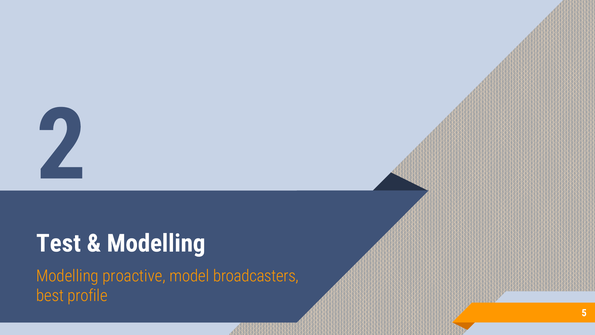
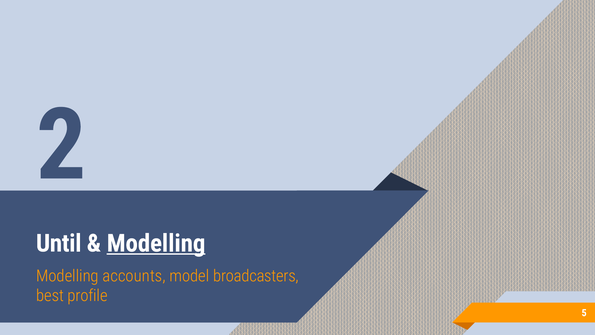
Test: Test -> Until (59, 243)
Modelling underline: none -> present (156, 243)
proactive: proactive -> accounts (134, 276)
